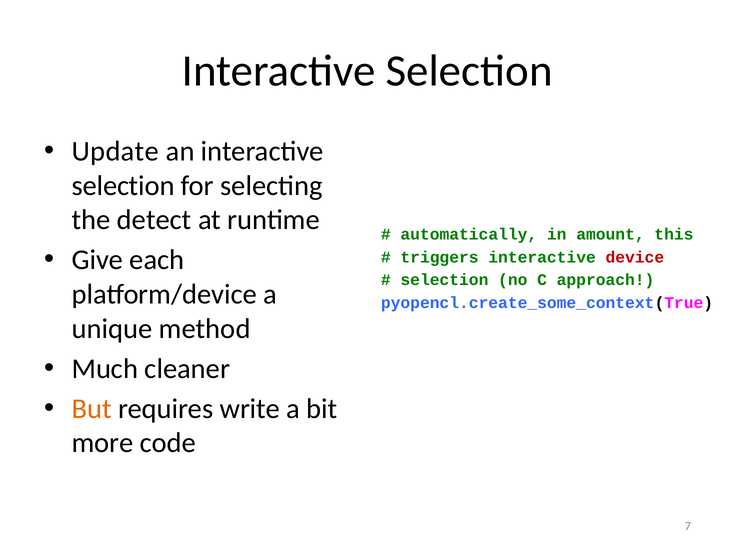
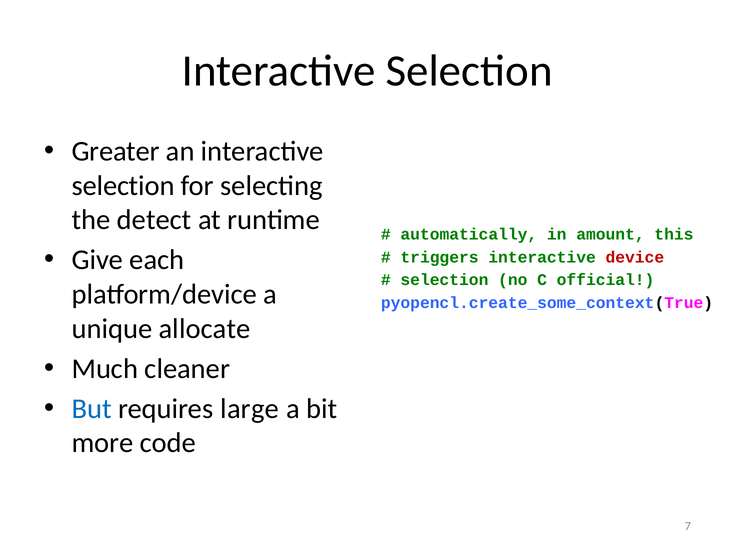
Update: Update -> Greater (116, 151)
approach: approach -> official (606, 280)
method: method -> allocate (205, 329)
But colour: orange -> blue (92, 409)
write: write -> large (250, 409)
